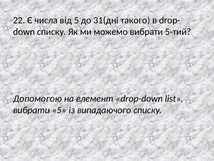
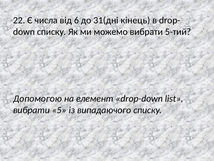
від 5: 5 -> 6 (76, 20)
такого: такого -> кінець (135, 20)
